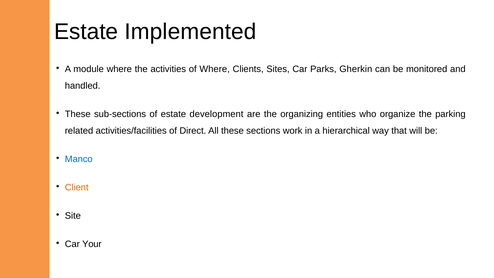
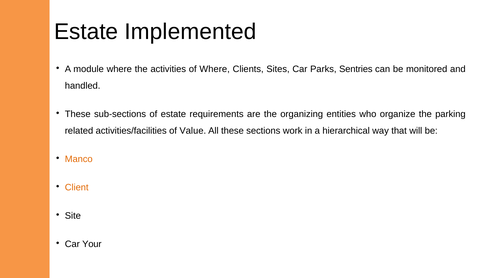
Gherkin: Gherkin -> Sentries (356, 69)
development: development -> requirements (217, 114)
Direct: Direct -> Value (193, 131)
Manco colour: blue -> orange (79, 159)
